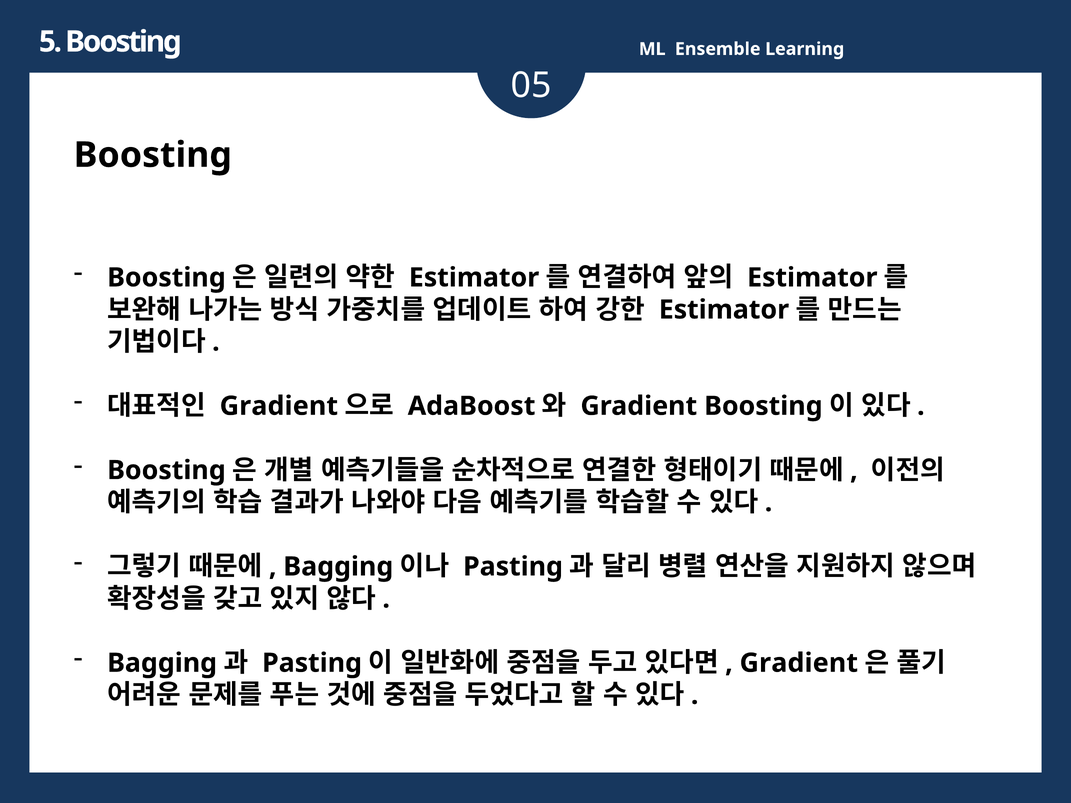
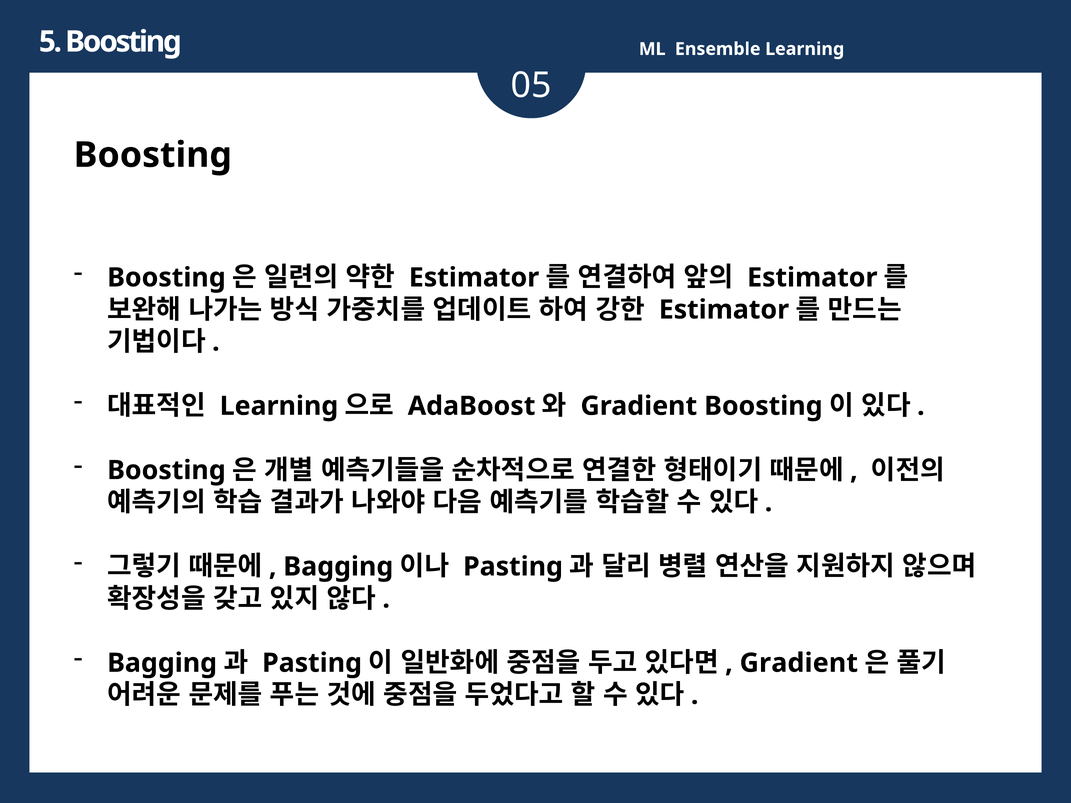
Gradient: Gradient -> Learning (279, 406)
